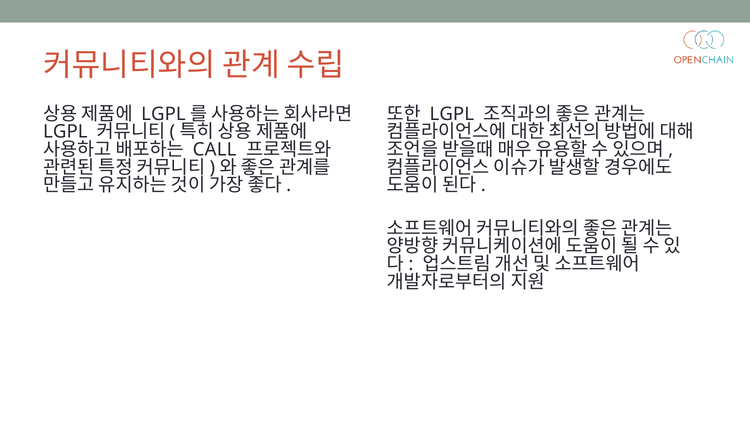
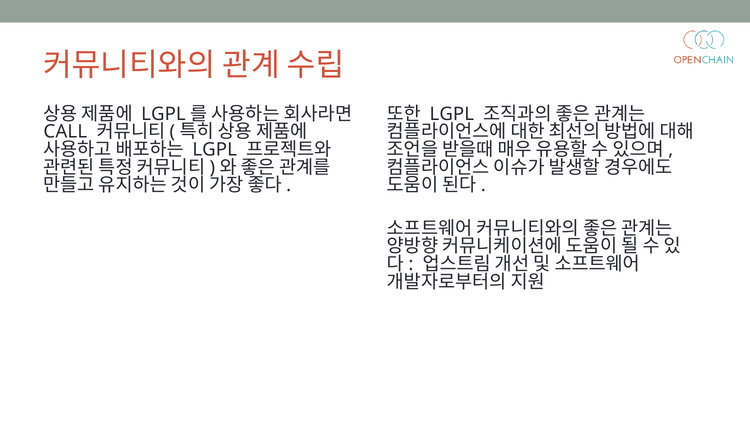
LGPL: LGPL -> CALL (65, 132)
CALL: CALL -> LGPL (215, 150)
